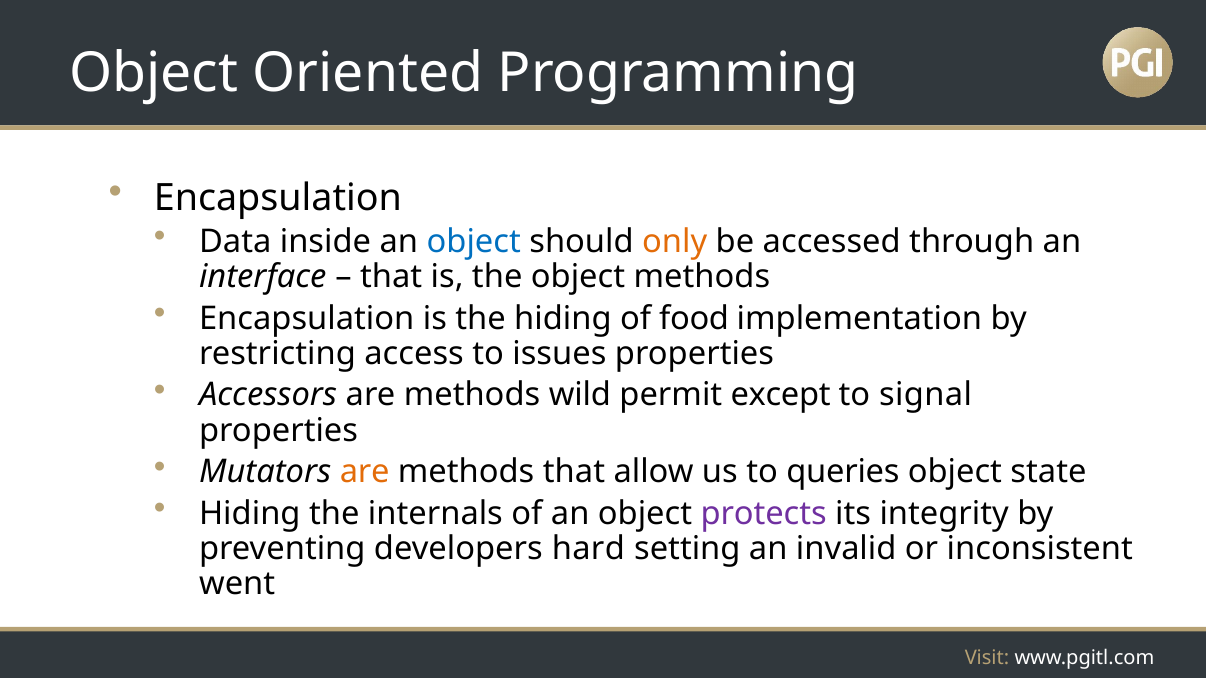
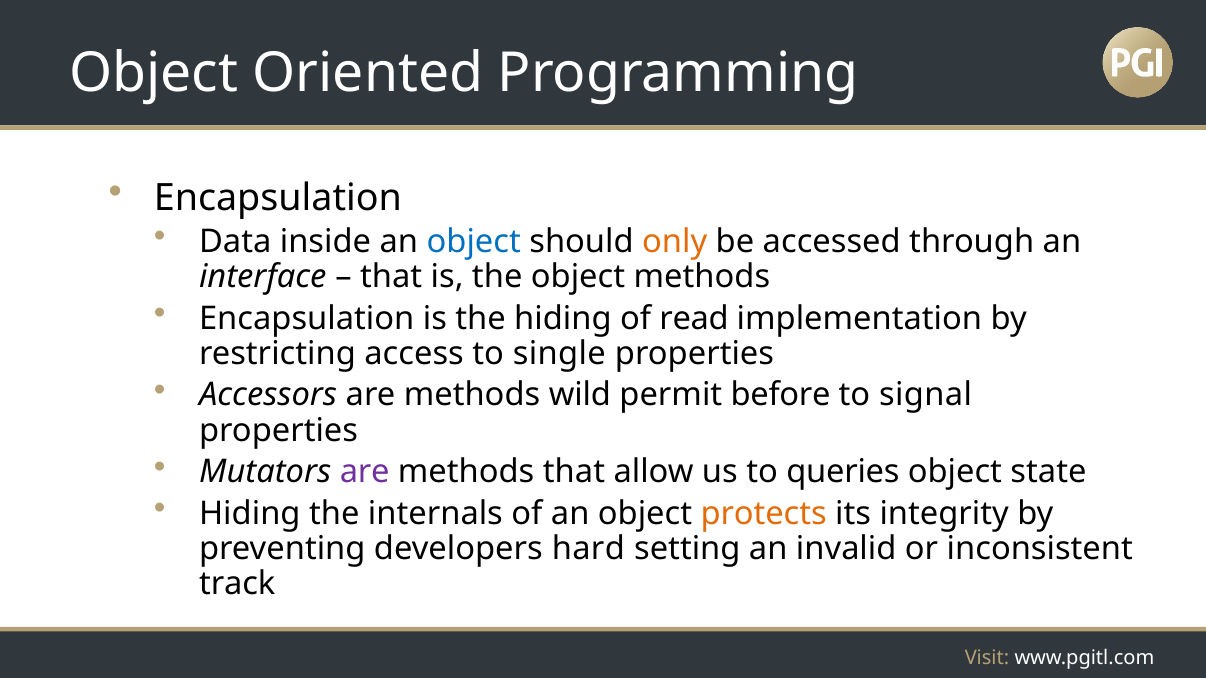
food: food -> read (694, 319)
issues: issues -> single (559, 354)
except: except -> before (781, 395)
are colour: orange -> purple (365, 472)
protects colour: purple -> orange (764, 514)
went: went -> track (237, 584)
